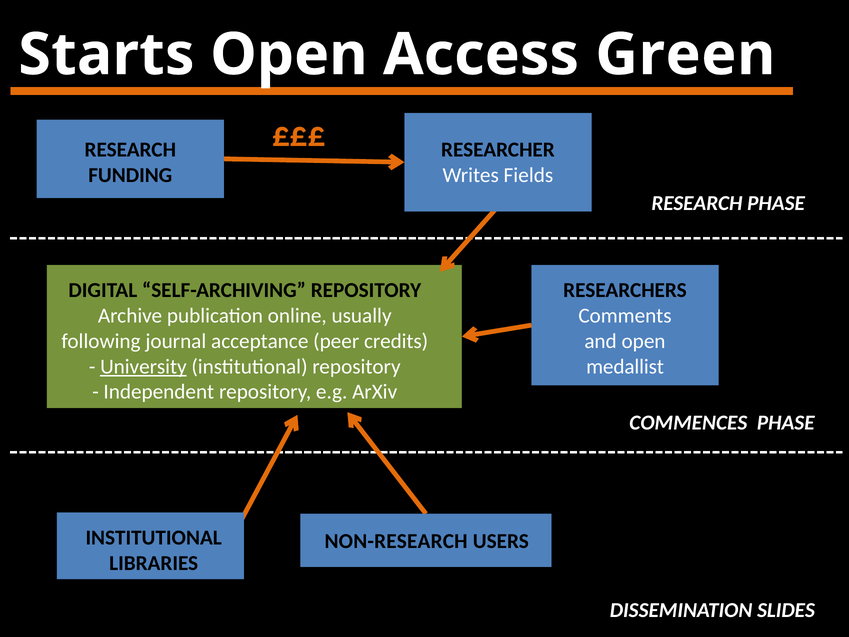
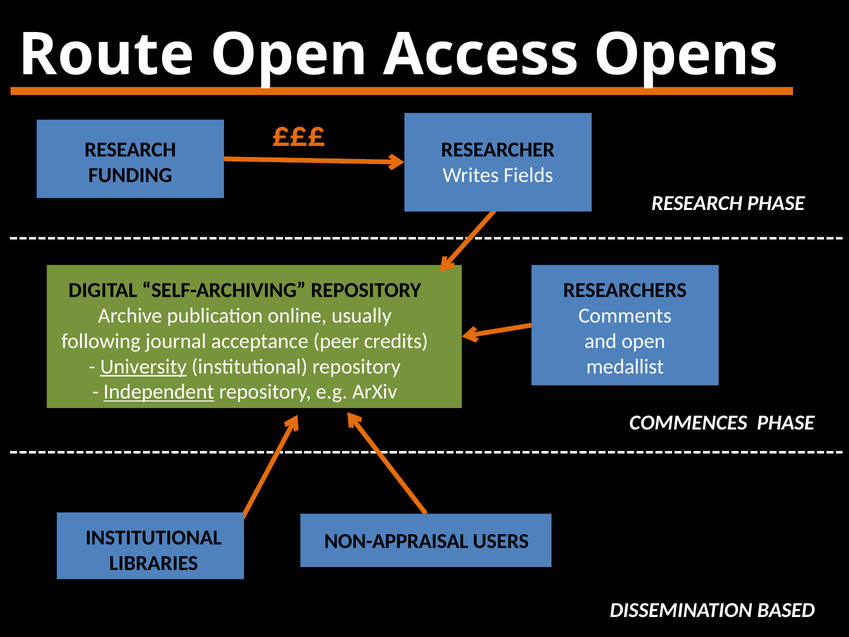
Starts: Starts -> Route (106, 55)
Green: Green -> Opens (686, 55)
Independent underline: none -> present (159, 392)
NON-RESEARCH: NON-RESEARCH -> NON-APPRAISAL (396, 541)
SLIDES: SLIDES -> BASED (786, 610)
